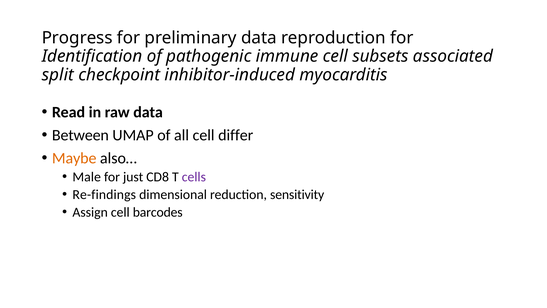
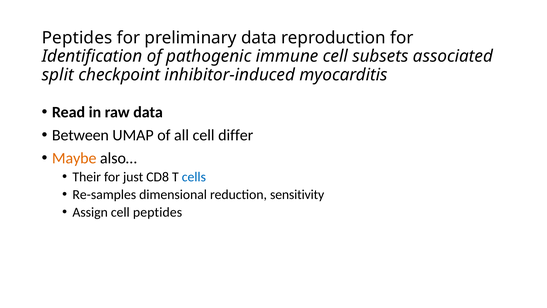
Progress: Progress -> Peptides (77, 38)
Male: Male -> Their (87, 177)
cells colour: purple -> blue (194, 177)
Re-findings: Re-findings -> Re-samples (104, 194)
cell barcodes: barcodes -> peptides (158, 212)
